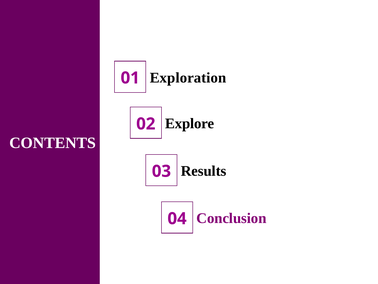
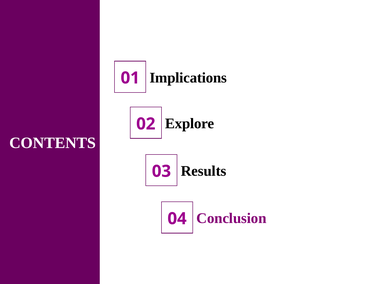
Exploration: Exploration -> Implications (188, 78)
